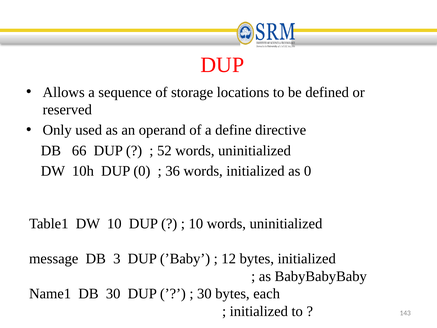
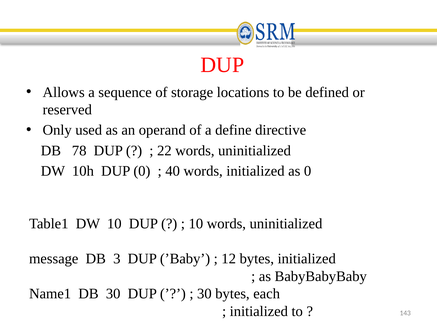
66: 66 -> 78 (79, 150)
52: 52 -> 22 (164, 150)
36: 36 -> 40 (173, 171)
